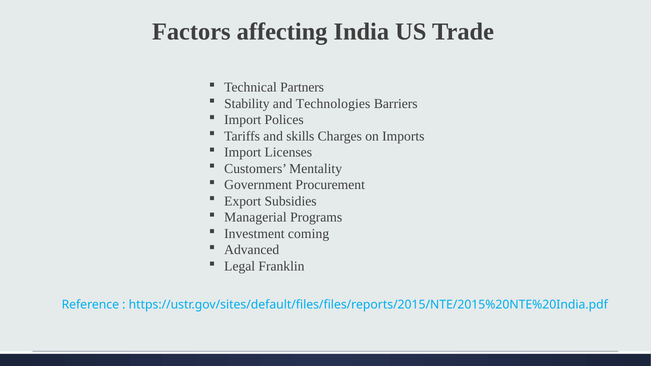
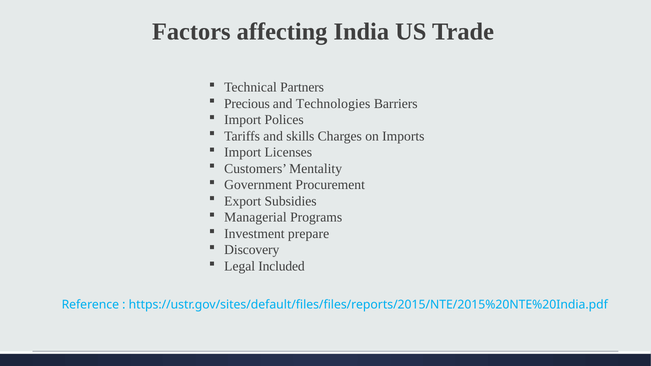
Stability: Stability -> Precious (247, 104)
coming: coming -> prepare (309, 234)
Advanced: Advanced -> Discovery (252, 250)
Franklin: Franklin -> Included (282, 266)
